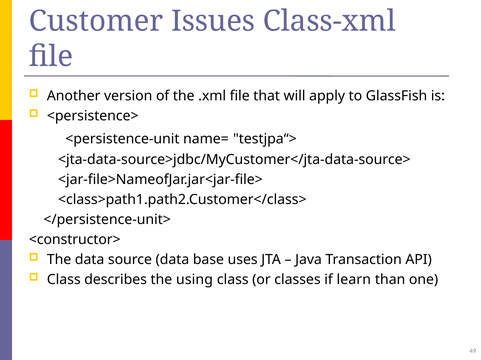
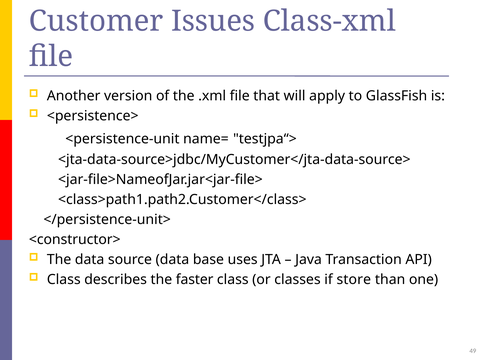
using: using -> faster (195, 280)
learn: learn -> store (354, 280)
